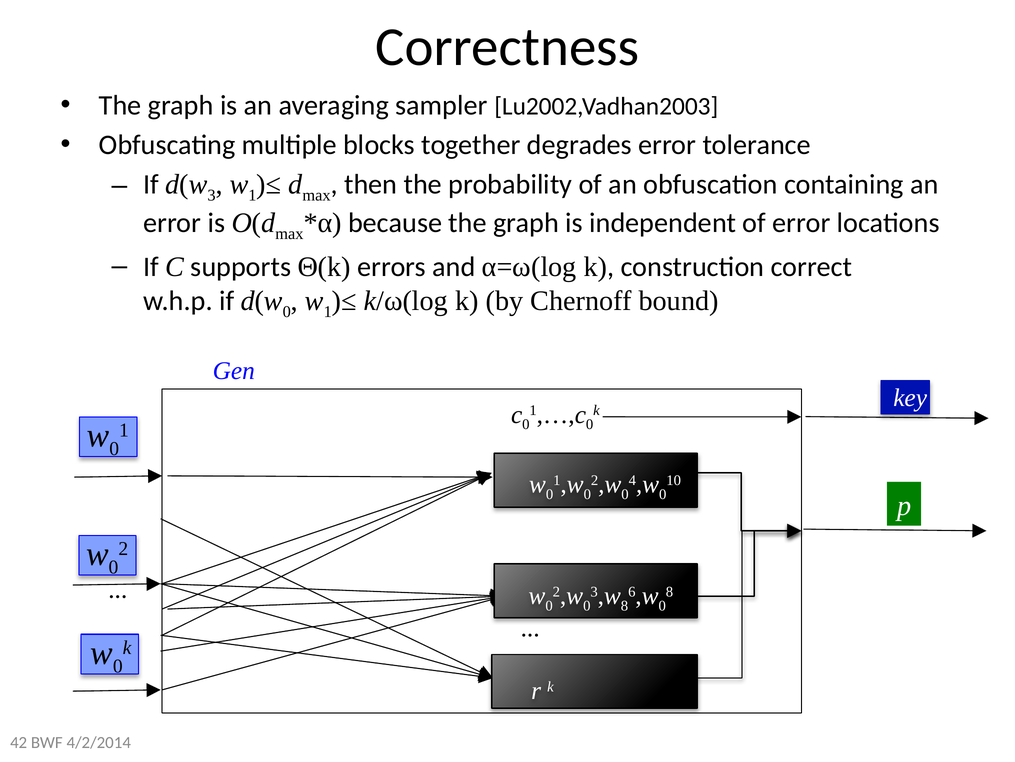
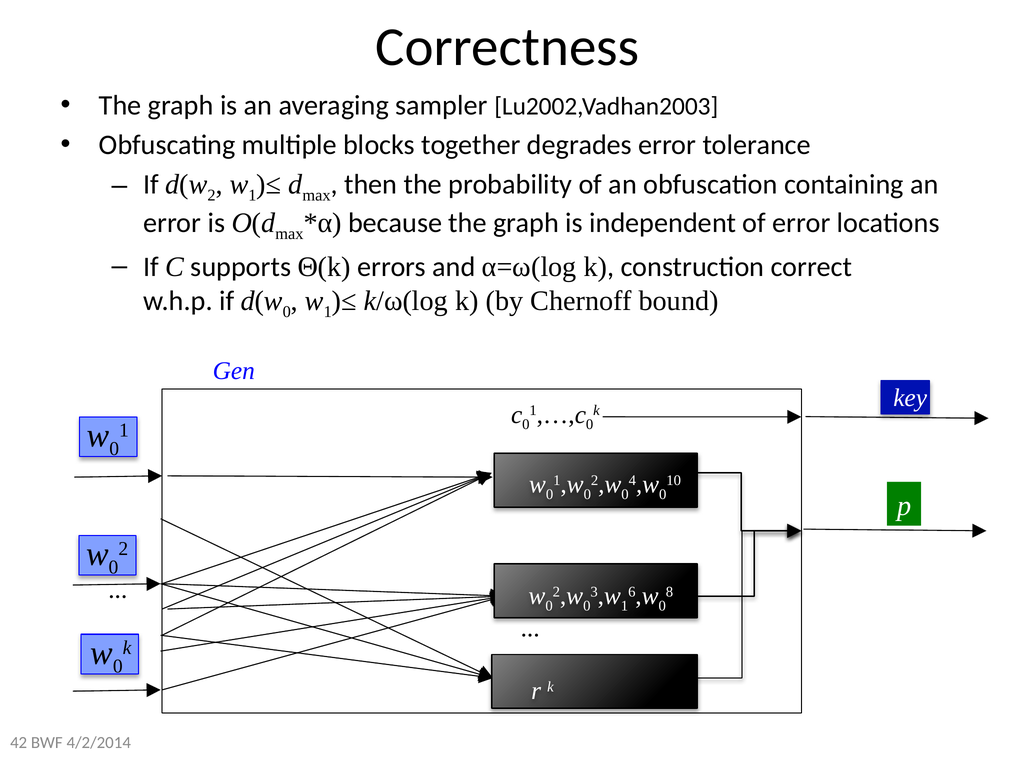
3: 3 -> 2 (212, 195)
8: 8 -> 1 (625, 605)
